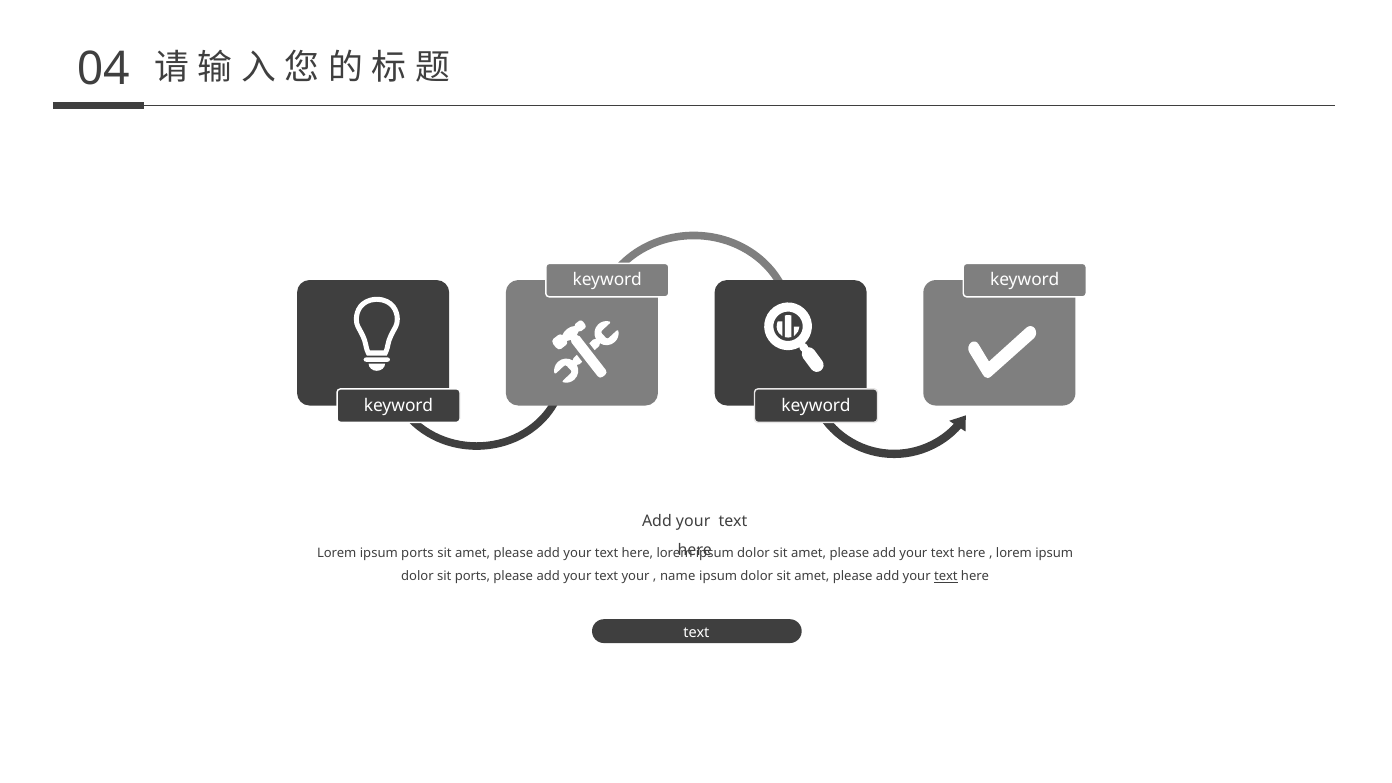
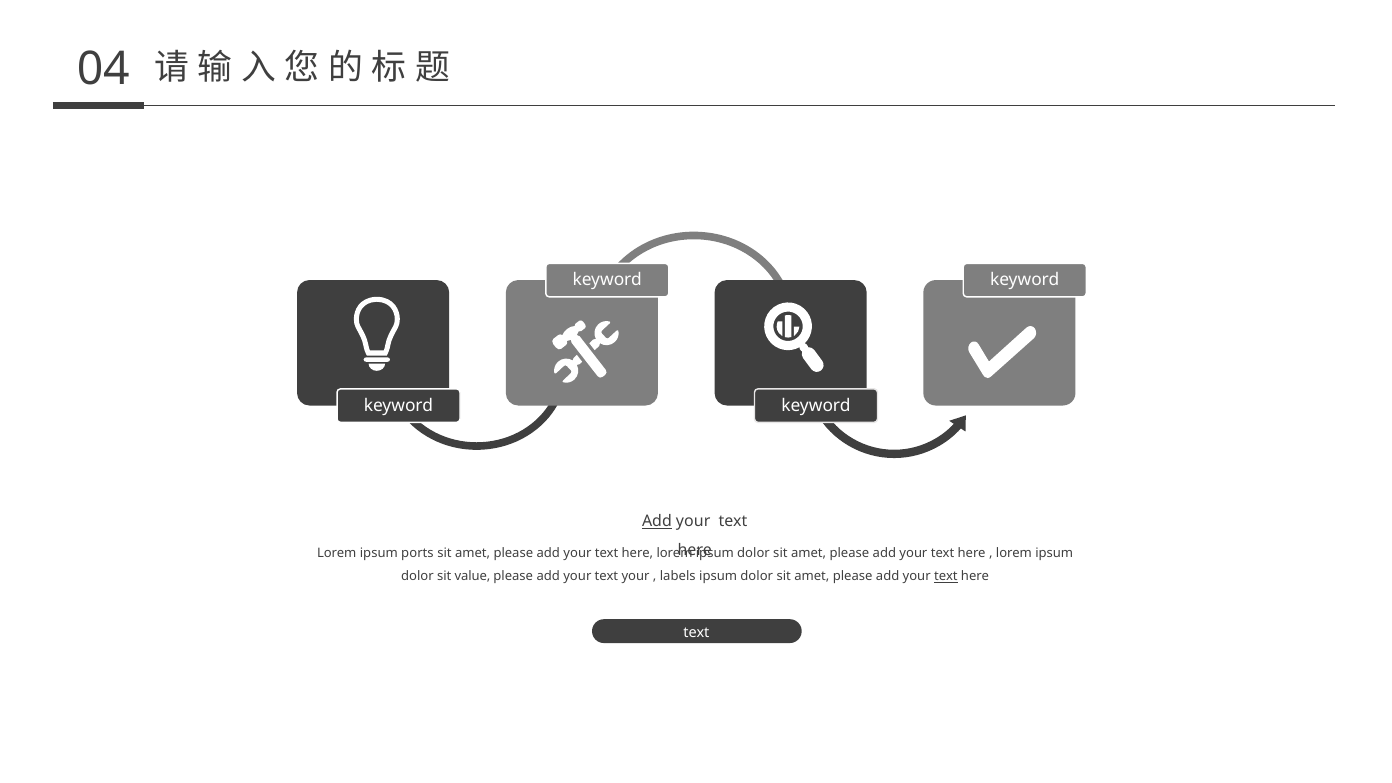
Add underline: none -> present (657, 522)
sit ports: ports -> value (472, 576)
name: name -> labels (678, 576)
